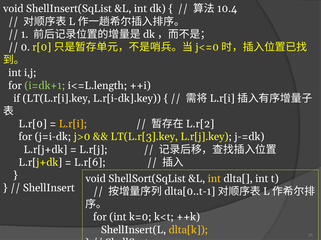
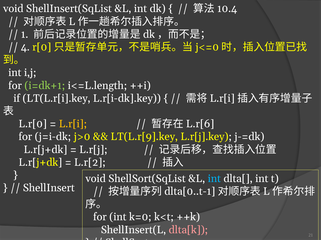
0: 0 -> 4 (25, 47)
L.r[2: L.r[2 -> L.r[6 (200, 124)
LT(L.r[3].key: LT(L.r[3].key -> LT(L.r[9].key (144, 137)
L.r[6: L.r[6 -> L.r[2 (90, 163)
int colour: yellow -> light blue (214, 179)
dlta[k colour: yellow -> pink (188, 230)
